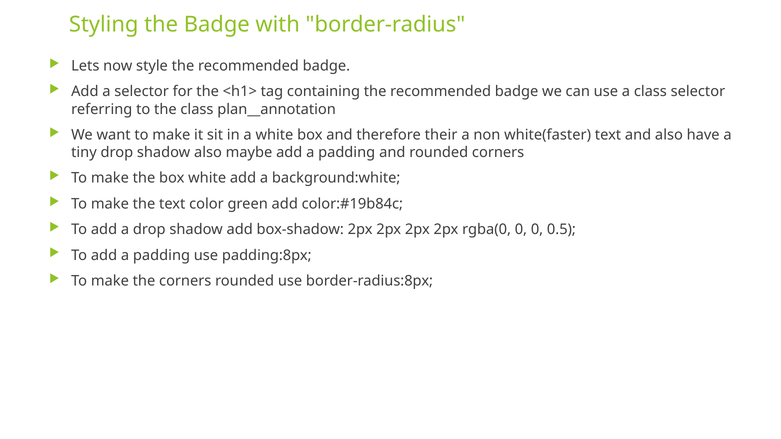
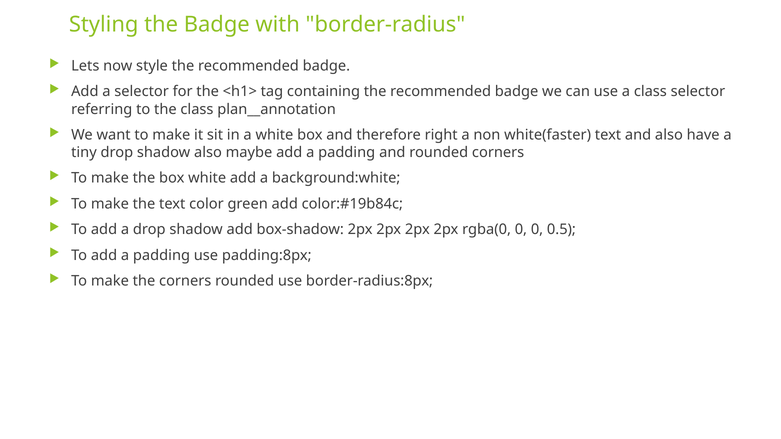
their: their -> right (441, 135)
